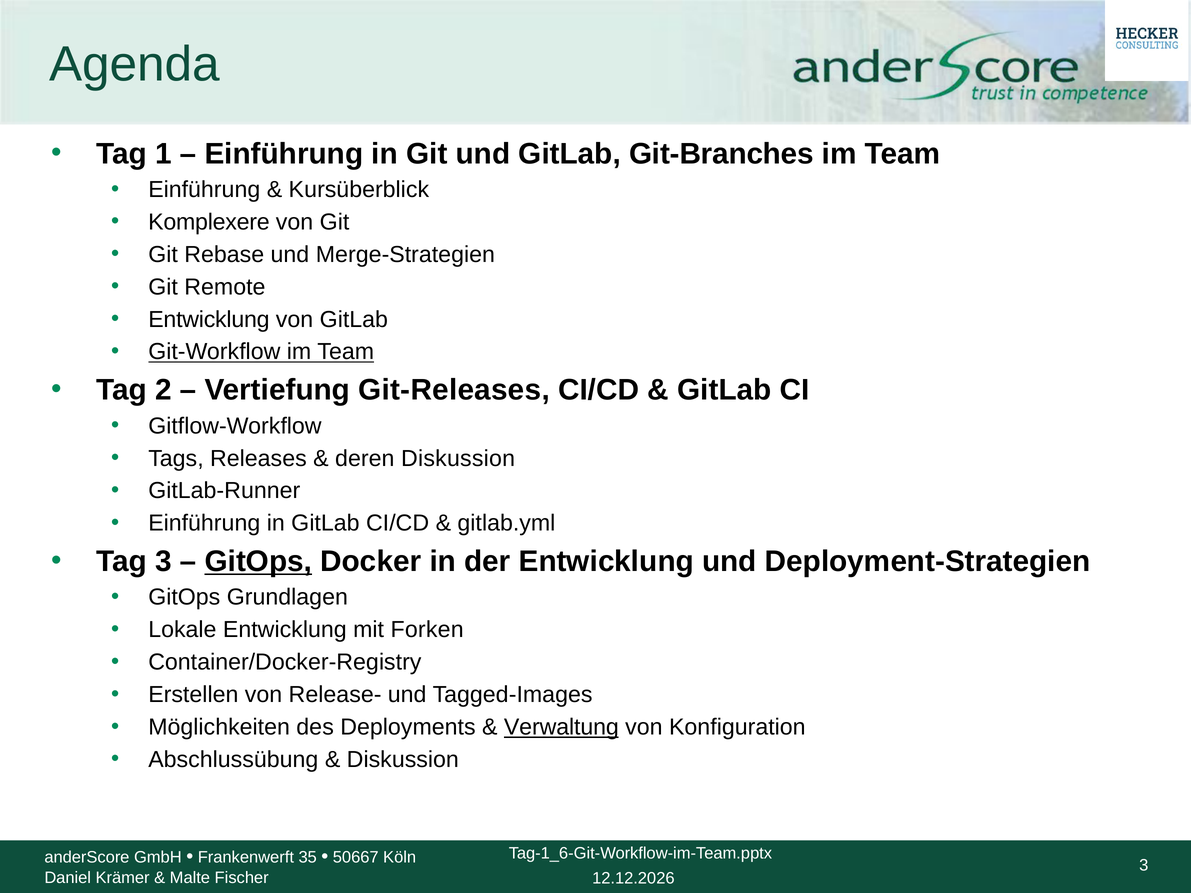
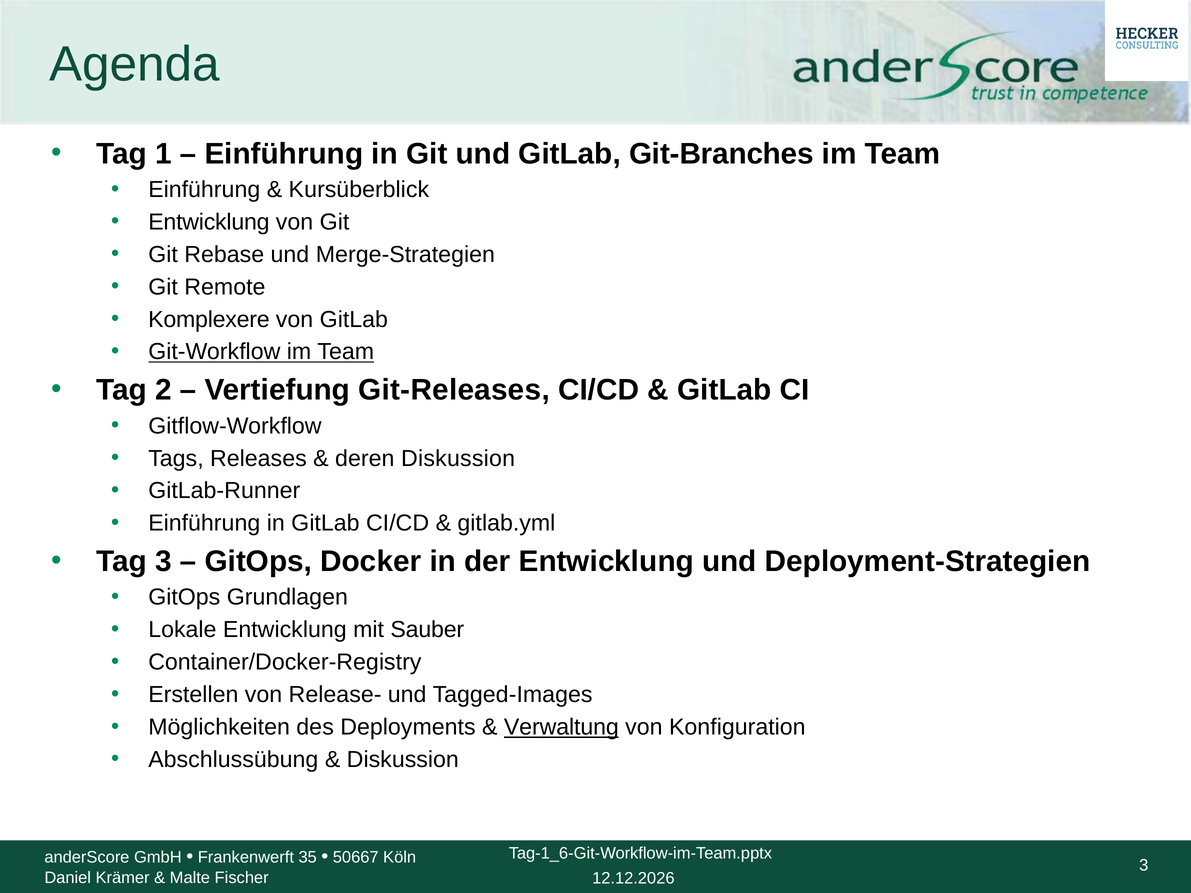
Komplexere: Komplexere -> Entwicklung (209, 222)
Entwicklung: Entwicklung -> Komplexere (209, 319)
GitOps underline: present -> none (258, 562)
Forken: Forken -> Sauber (427, 630)
